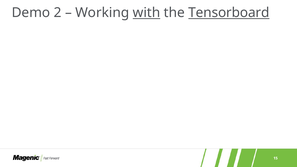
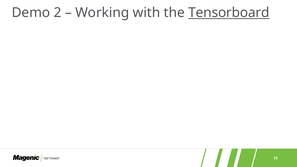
with underline: present -> none (147, 13)
